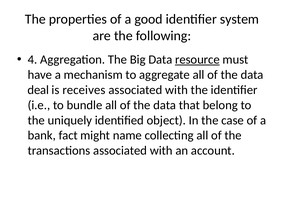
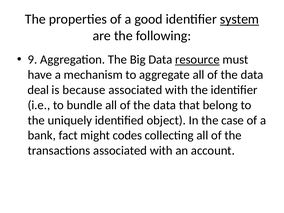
system underline: none -> present (239, 19)
4: 4 -> 9 (32, 60)
receives: receives -> because (84, 90)
name: name -> codes (127, 135)
